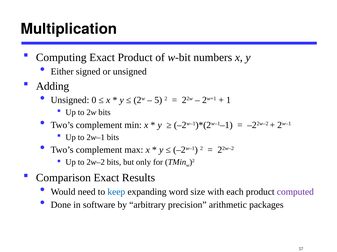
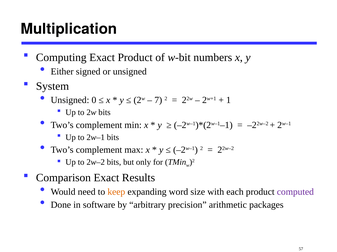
Adding: Adding -> System (52, 86)
5: 5 -> 7 (158, 100)
keep colour: blue -> orange (116, 192)
